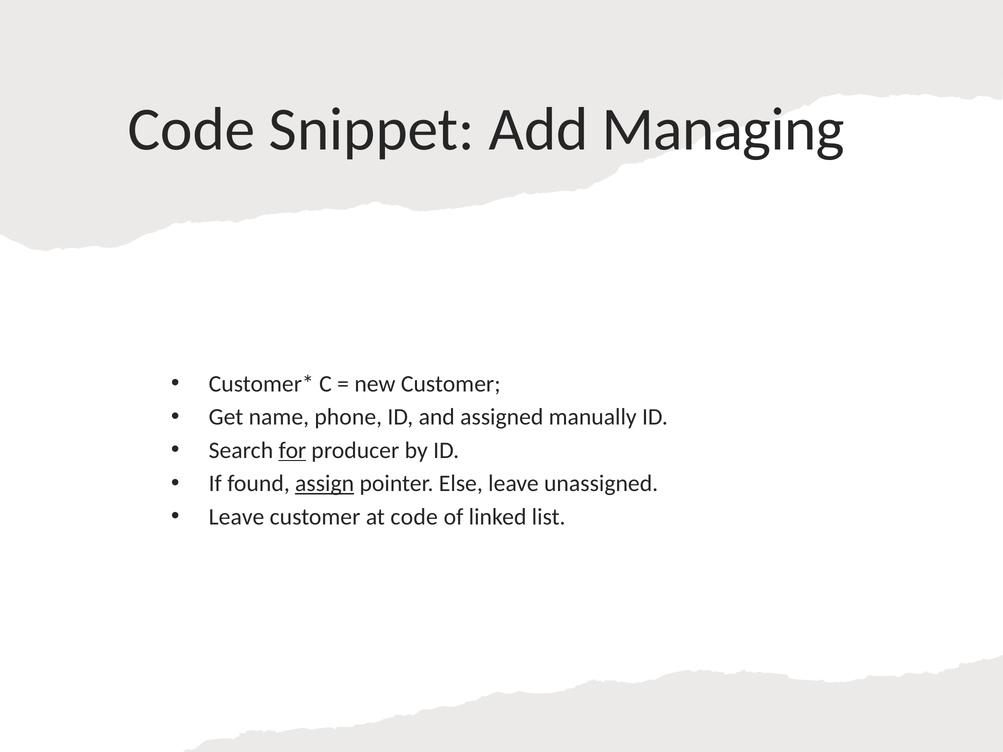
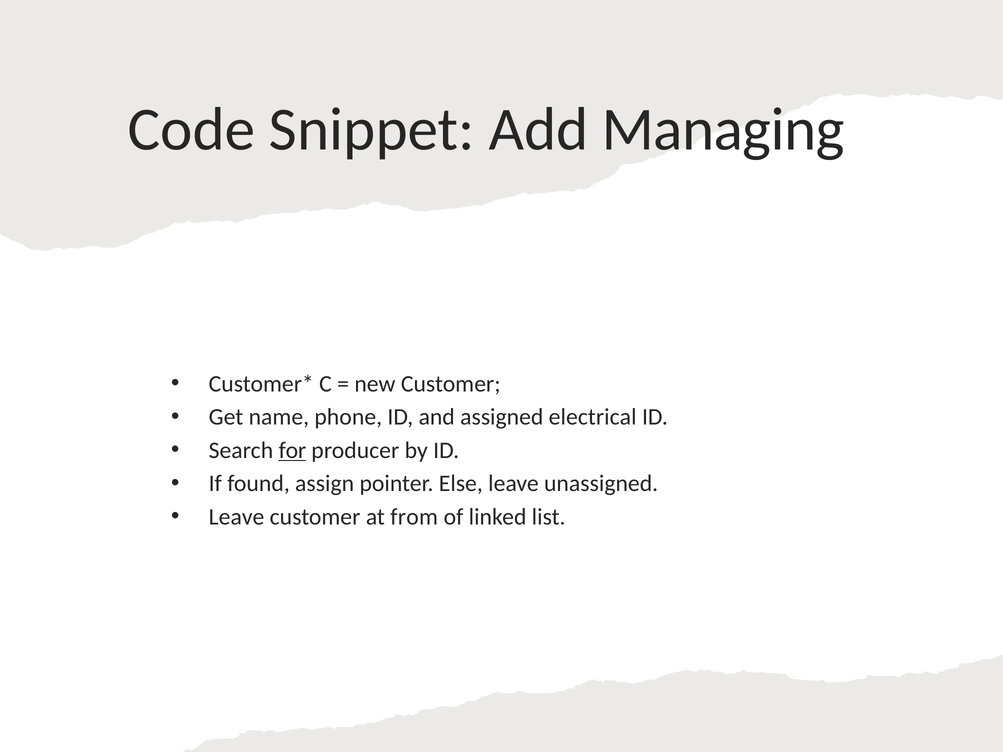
manually: manually -> electrical (593, 417)
assign underline: present -> none (325, 484)
at code: code -> from (414, 517)
